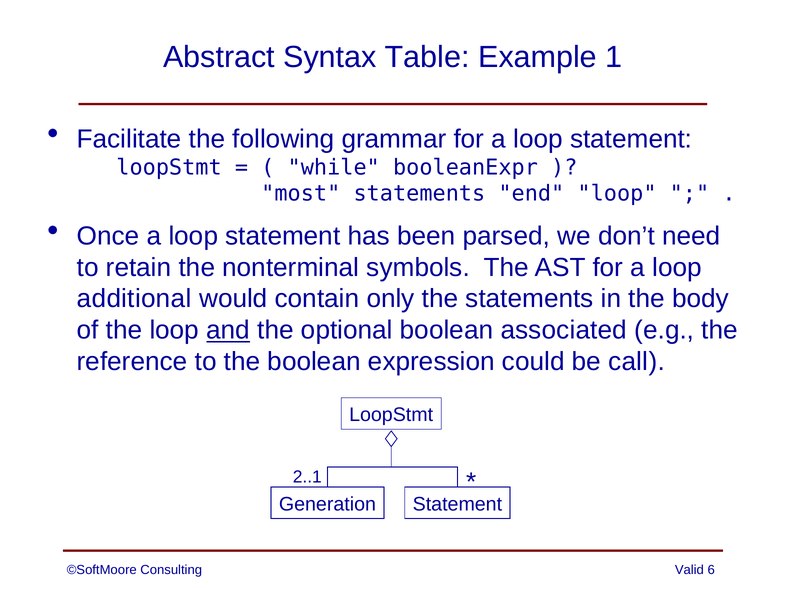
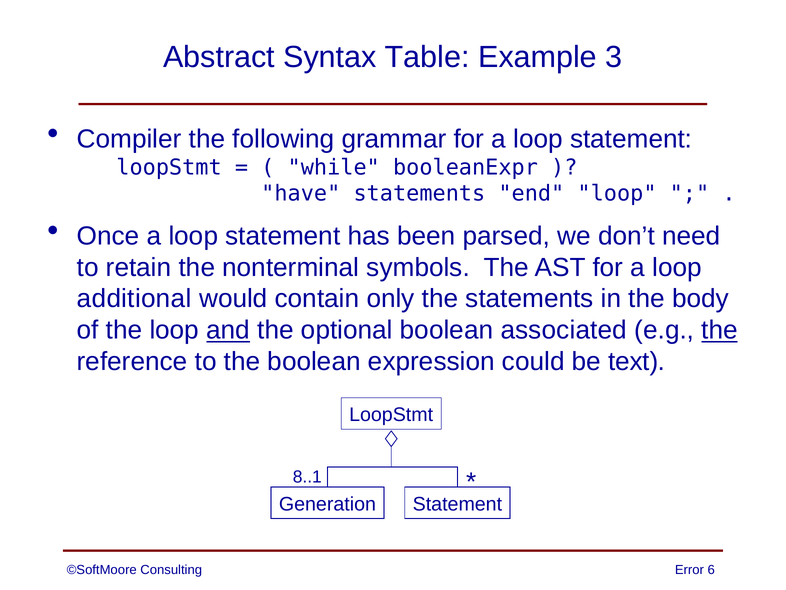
1: 1 -> 3 (614, 57)
Facilitate: Facilitate -> Compiler (129, 139)
most: most -> have (301, 193)
the underline: none -> present (720, 330)
call: call -> text (637, 361)
2..1: 2..1 -> 8..1 (307, 477)
Valid: Valid -> Error (689, 569)
